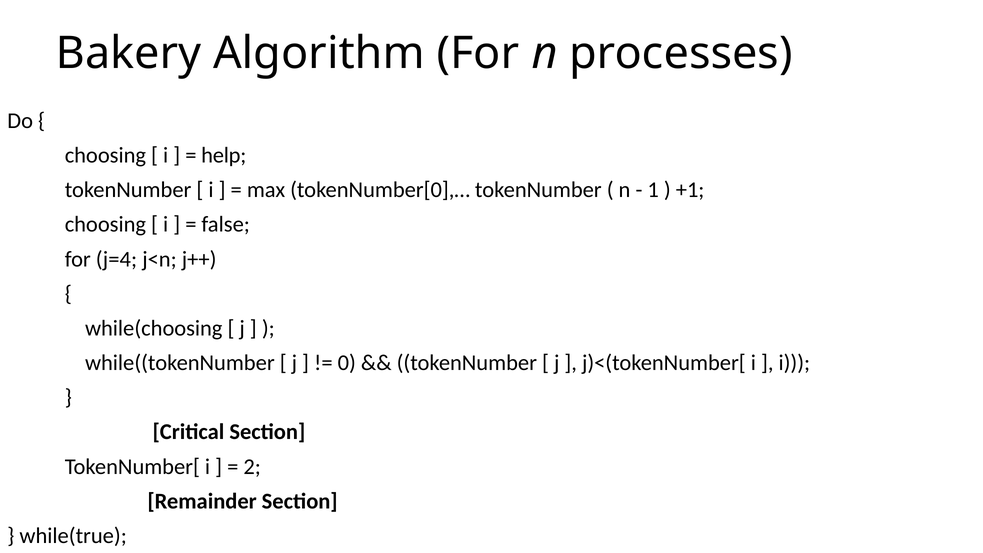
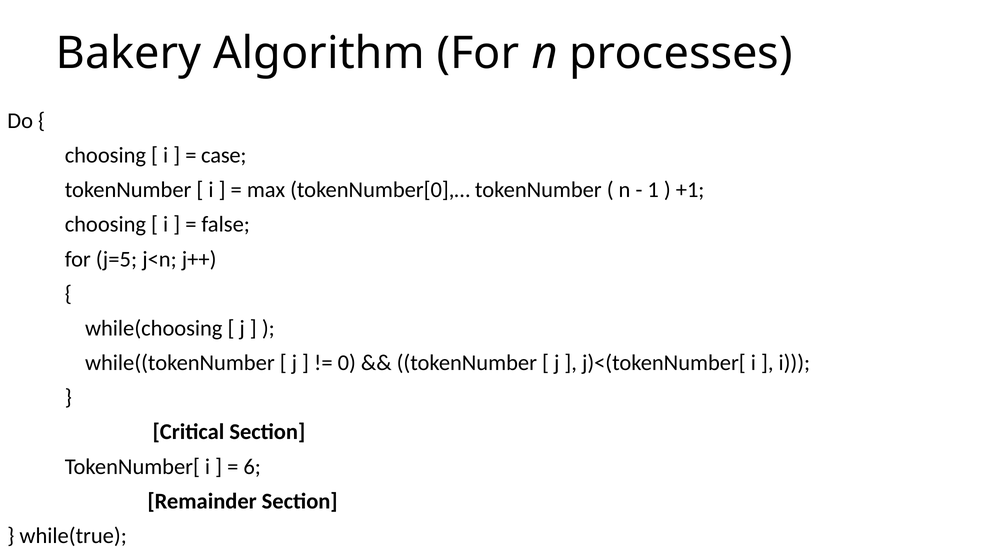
help: help -> case (224, 155)
j=4: j=4 -> j=5 (116, 259)
2: 2 -> 6 (252, 467)
